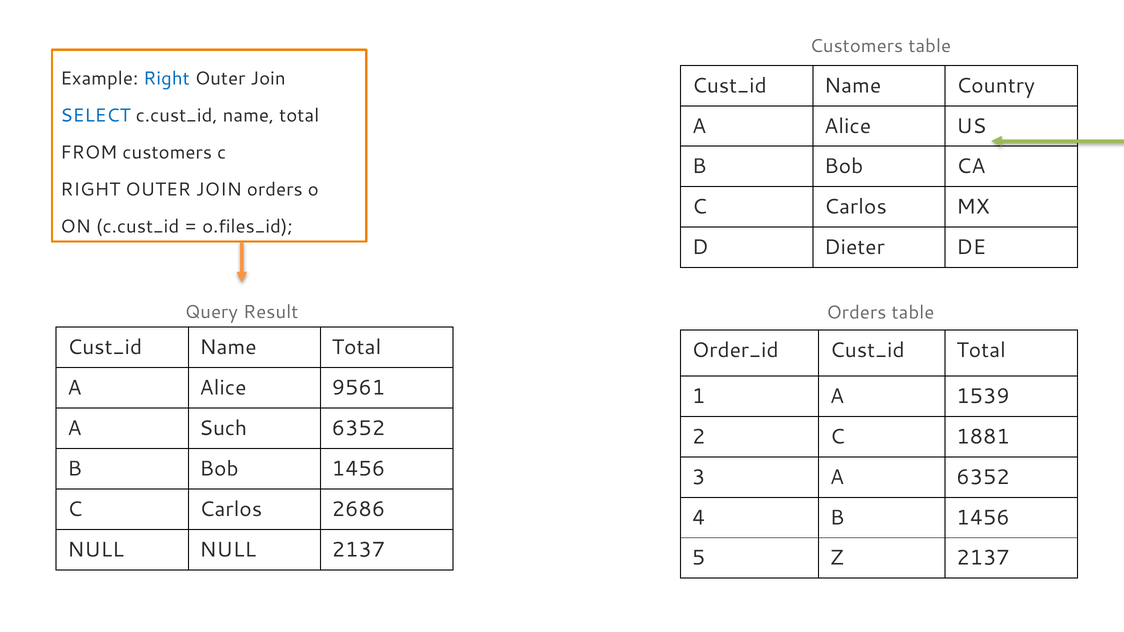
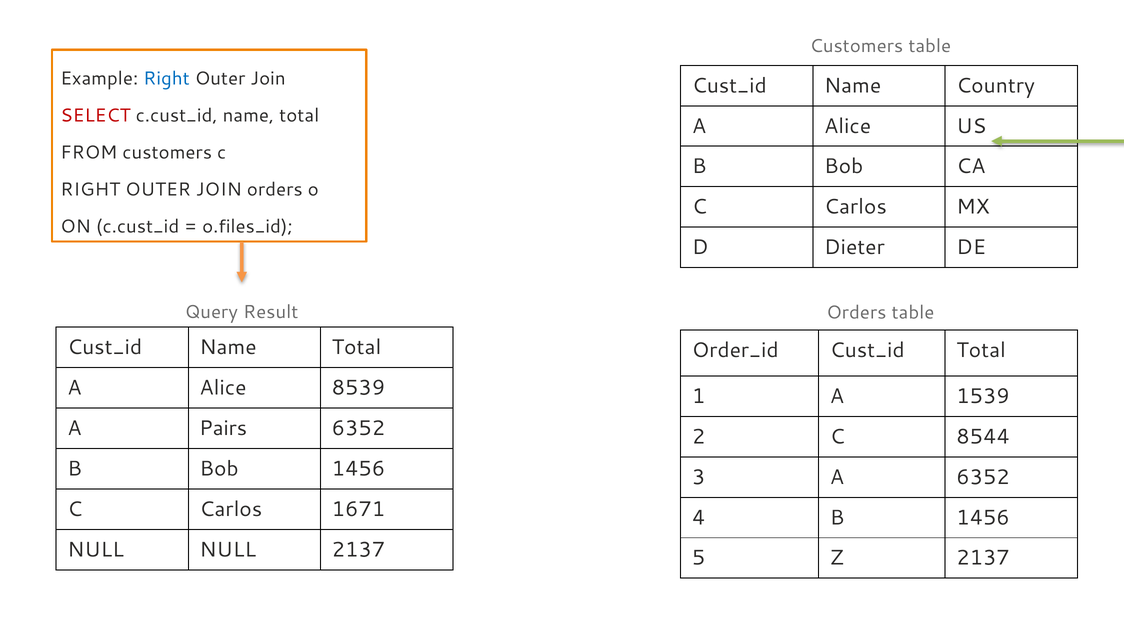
SELECT colour: blue -> red (95, 116)
9561: 9561 -> 8539 (358, 388)
Such: Such -> Pairs (223, 429)
1881: 1881 -> 8544 (983, 437)
2686: 2686 -> 1671 (358, 509)
